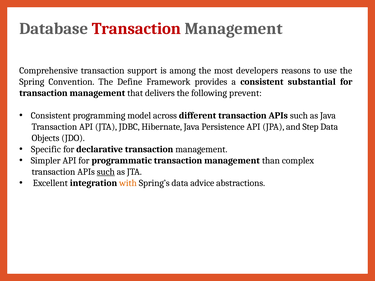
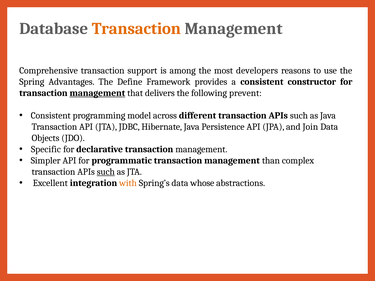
Transaction colour: red -> orange (136, 29)
Convention: Convention -> Advantages (71, 82)
substantial: substantial -> constructor (312, 82)
management underline: none -> present (97, 93)
Step: Step -> Join (310, 127)
advice: advice -> whose (202, 183)
